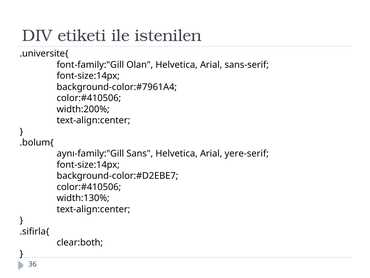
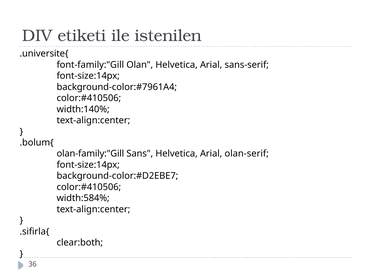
width:200%: width:200% -> width:140% (83, 109)
aynı-family:"Gill: aynı-family:"Gill -> olan-family:"Gill (90, 153)
yere-serif: yere-serif -> olan-serif (247, 153)
width:130%: width:130% -> width:584% (83, 198)
